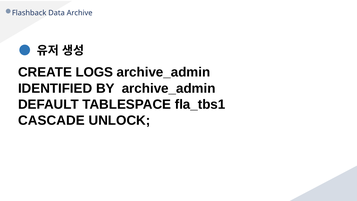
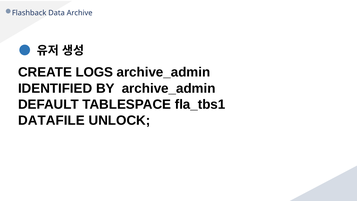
CASCADE: CASCADE -> DATAFILE (51, 120)
